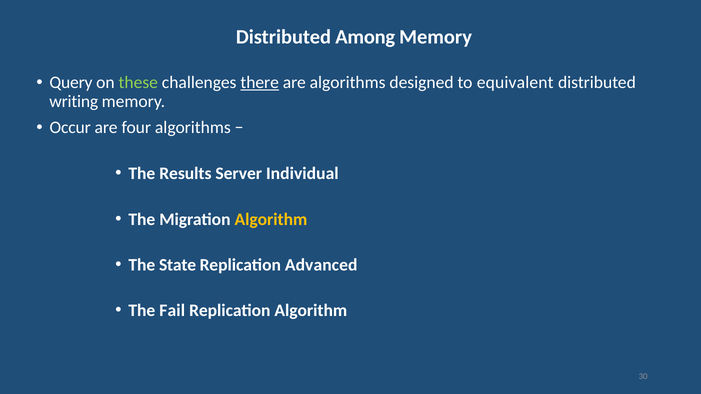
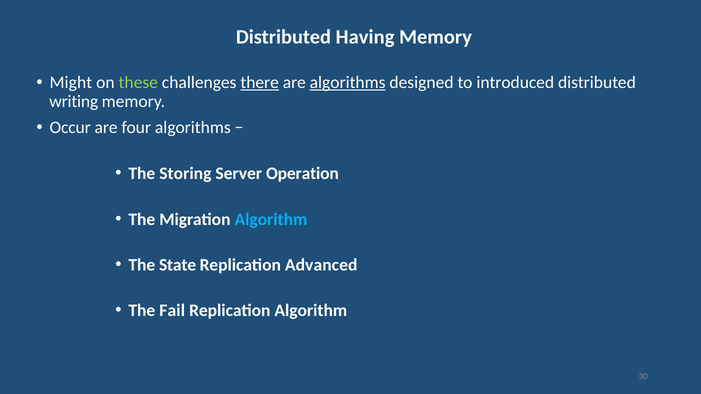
Among: Among -> Having (365, 37)
Query: Query -> Might (71, 83)
algorithms underline: none -> present (348, 83)
equivalent: equivalent -> introduced (515, 83)
Results: Results -> Storing (185, 174)
Individual: Individual -> Operation (302, 174)
Algorithm colour: yellow -> light blue (271, 219)
